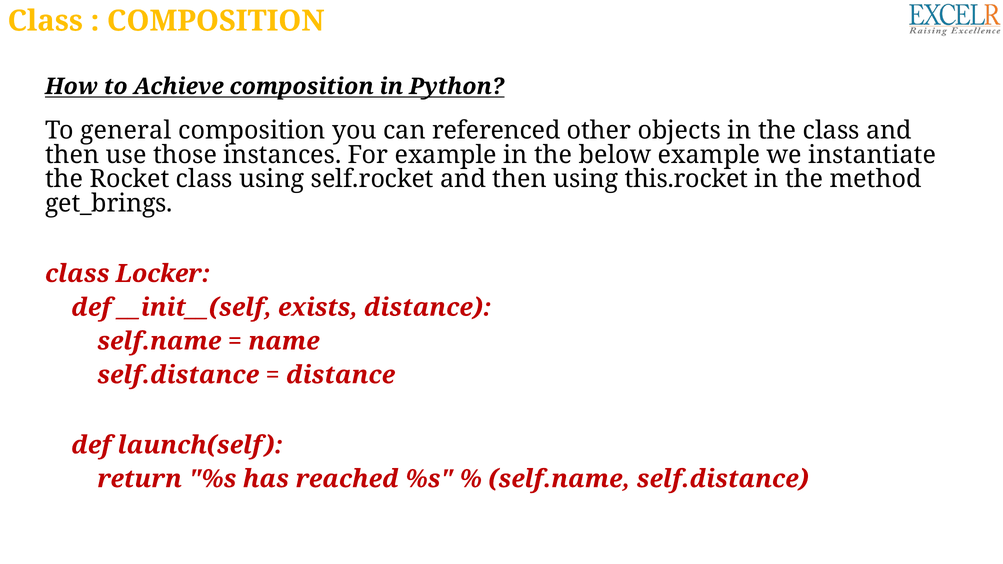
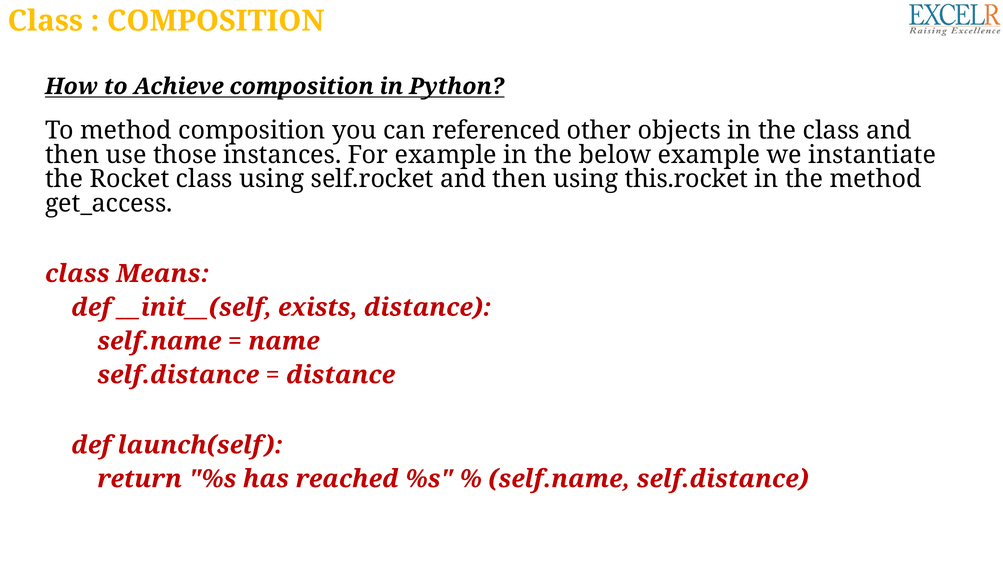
To general: general -> method (126, 130)
get_brings: get_brings -> get_access (109, 204)
Locker: Locker -> Means (163, 274)
